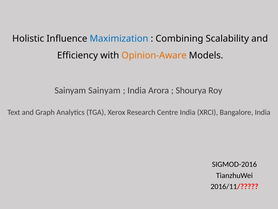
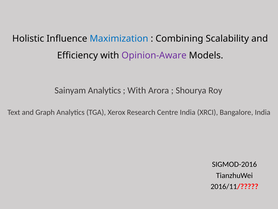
Opinion-Aware colour: orange -> purple (154, 55)
Sainyam Sainyam: Sainyam -> Analytics (104, 90)
India: India -> With (137, 90)
